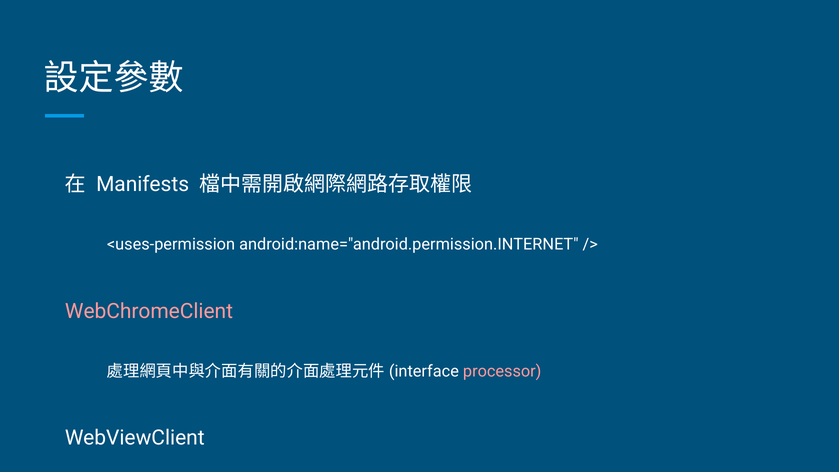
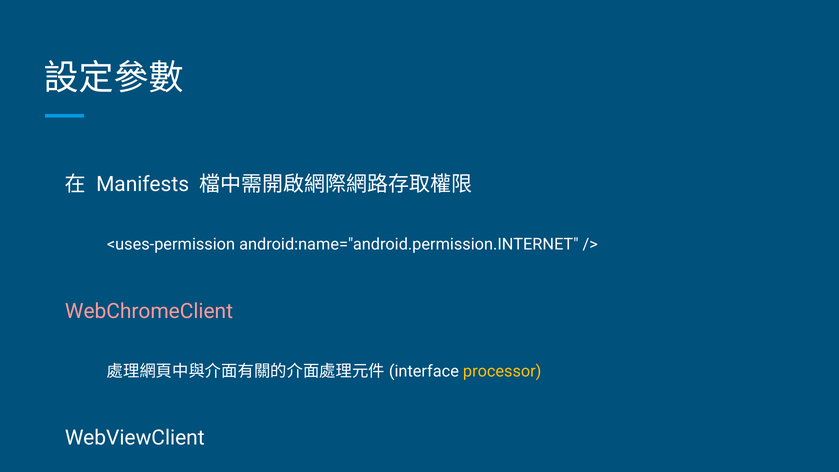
processor colour: pink -> yellow (502, 371)
